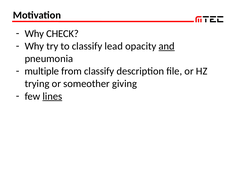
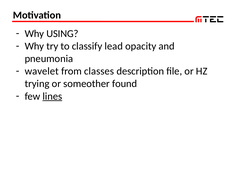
CHECK: CHECK -> USING (62, 34)
and underline: present -> none (167, 46)
multiple: multiple -> wavelet (42, 71)
from classify: classify -> classes (99, 71)
giving: giving -> found (125, 84)
